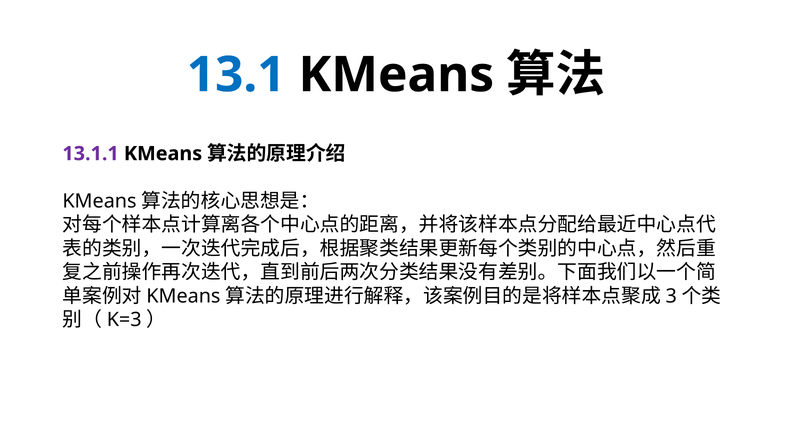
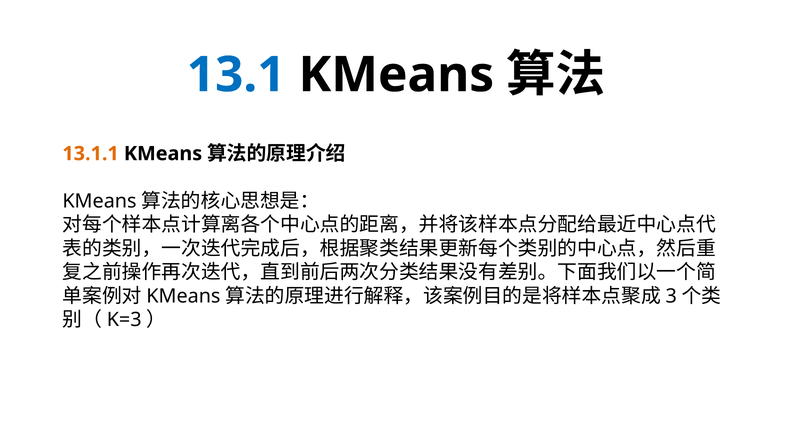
13.1.1 colour: purple -> orange (91, 154)
